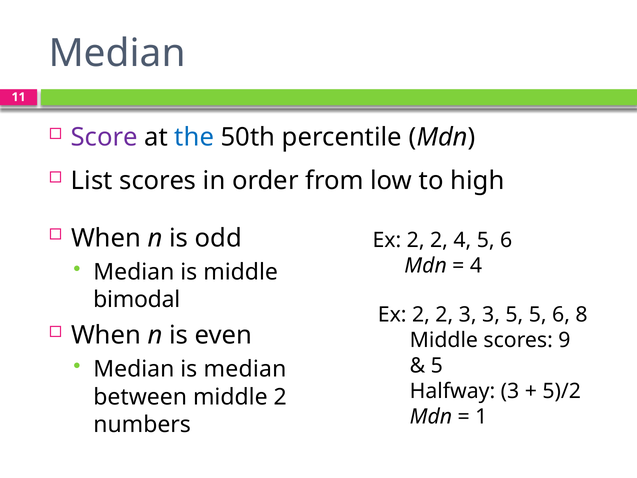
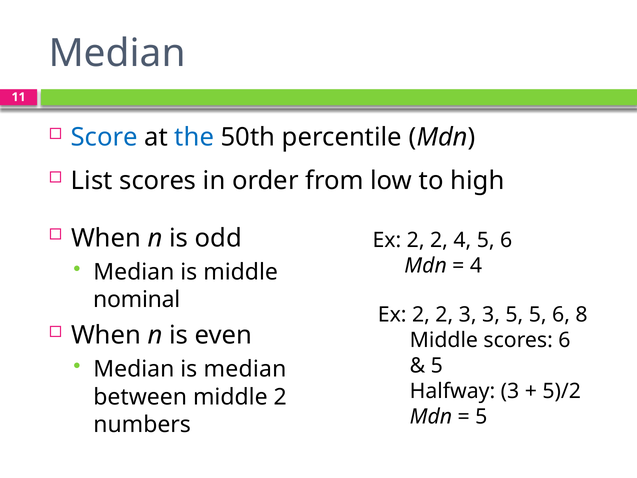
Score colour: purple -> blue (104, 137)
bimodal: bimodal -> nominal (137, 300)
scores 9: 9 -> 6 (564, 340)
1: 1 -> 5 (481, 417)
